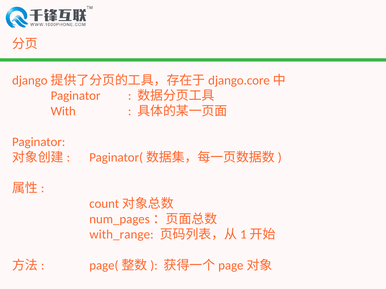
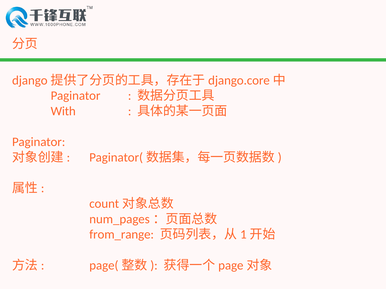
with_range: with_range -> from_range (122, 235)
